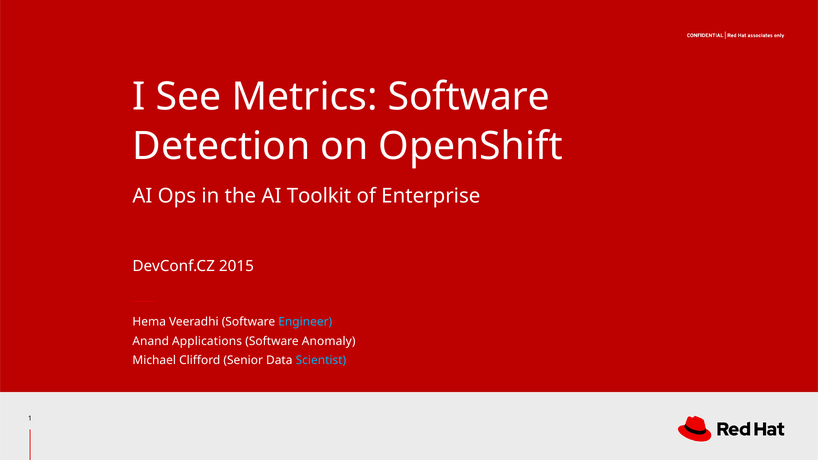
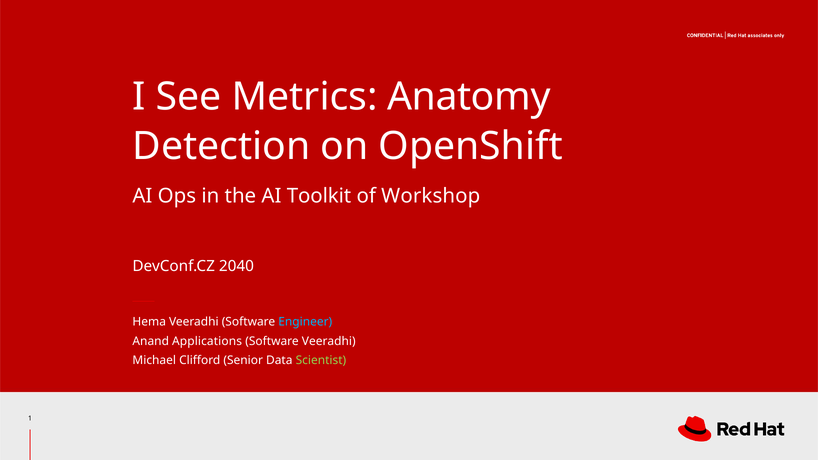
Metrics Software: Software -> Anatomy (469, 97)
Enterprise: Enterprise -> Workshop (431, 196)
2015: 2015 -> 2040 (236, 266)
Software Anomaly: Anomaly -> Veeradhi (329, 341)
Scientist colour: light blue -> light green (321, 361)
